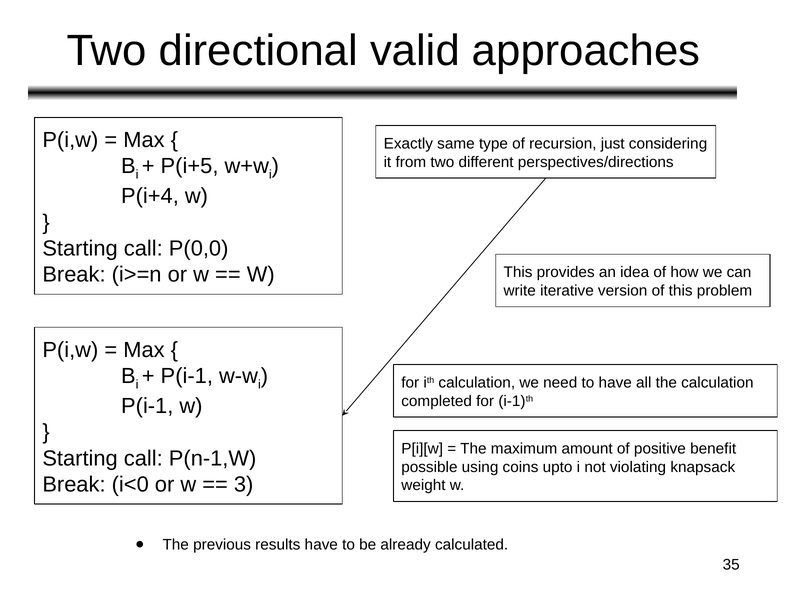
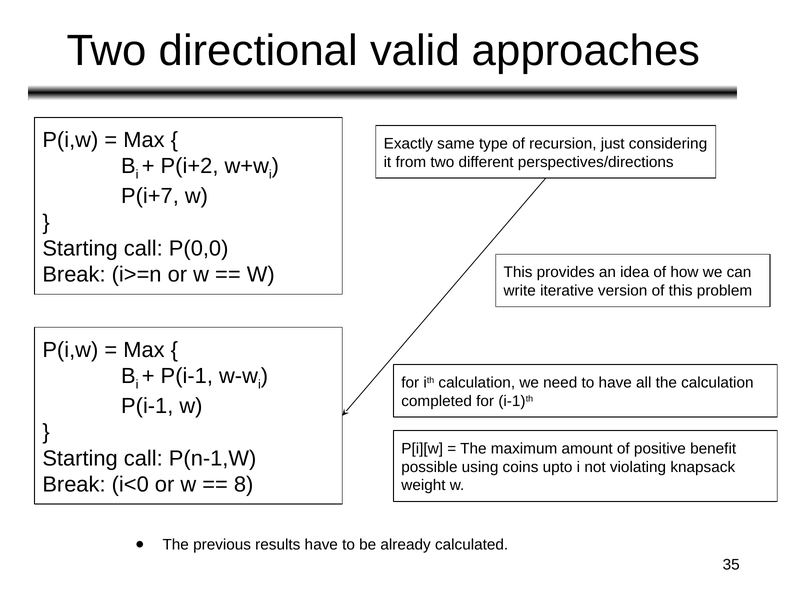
P(i+5: P(i+5 -> P(i+2 (190, 166)
P(i+4: P(i+4 -> P(i+7 (150, 196)
3: 3 -> 8 (244, 485)
